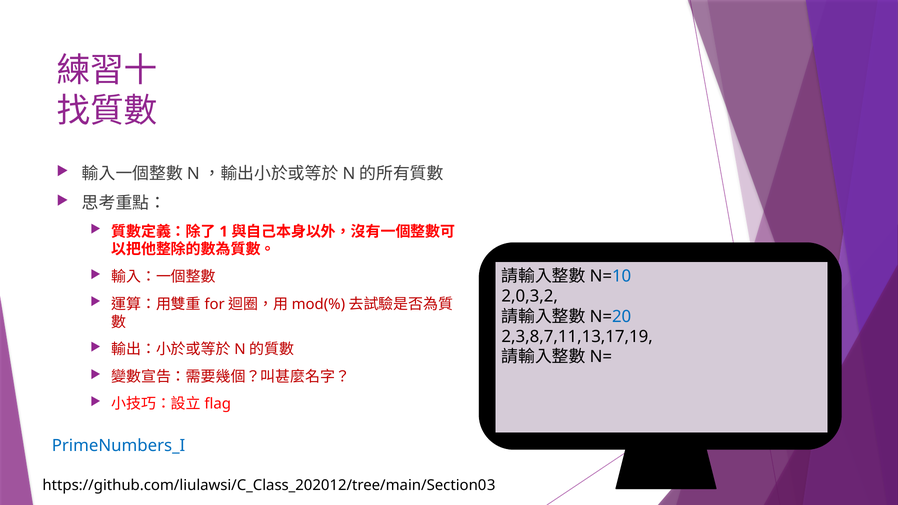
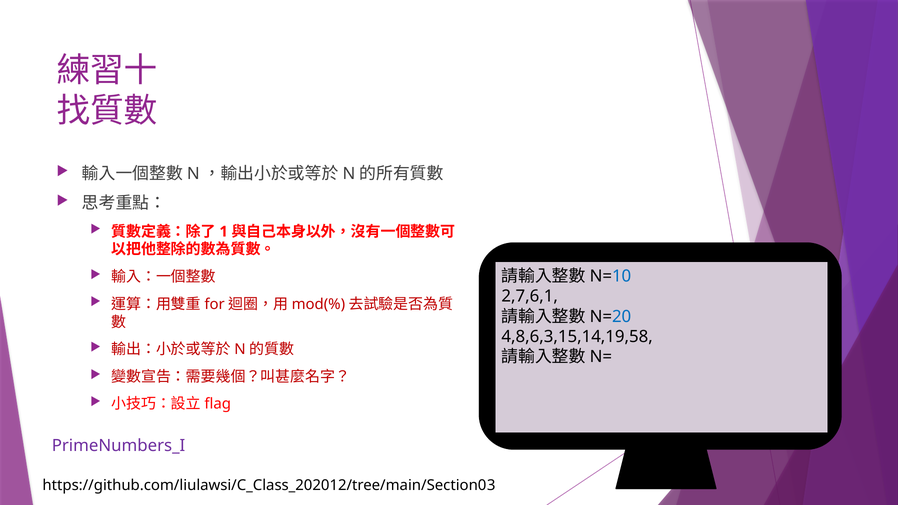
2,0,3,2: 2,0,3,2 -> 2,7,6,1 (530, 296)
2,3,8,7,11,13,17,19: 2,3,8,7,11,13,17,19 -> 4,8,6,3,15,14,19,58 (577, 337)
PrimeNumbers_I colour: blue -> purple (119, 446)
